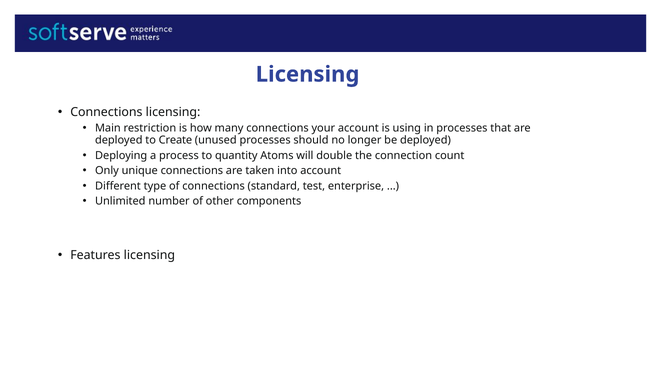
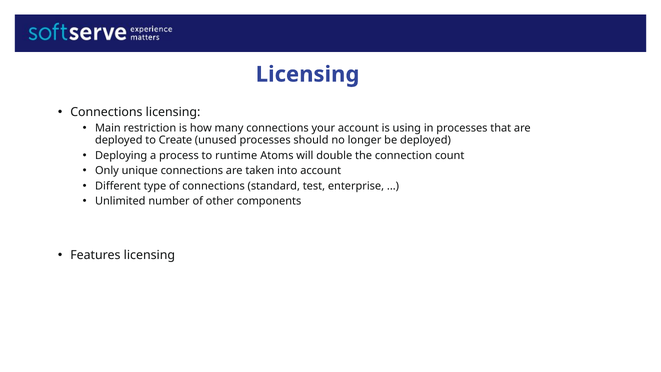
quantity: quantity -> runtime (236, 155)
